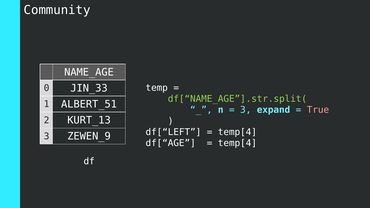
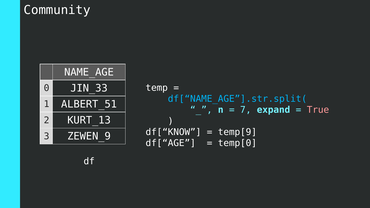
df[“NAME_AGE”].str.split( colour: light green -> light blue (237, 99)
3: 3 -> 7 (246, 110)
df[“LEFT: df[“LEFT -> df[“KNOW (173, 132)
temp[4: temp[4 -> temp[9 (237, 132)
temp[4: temp[4 -> temp[0 (237, 143)
